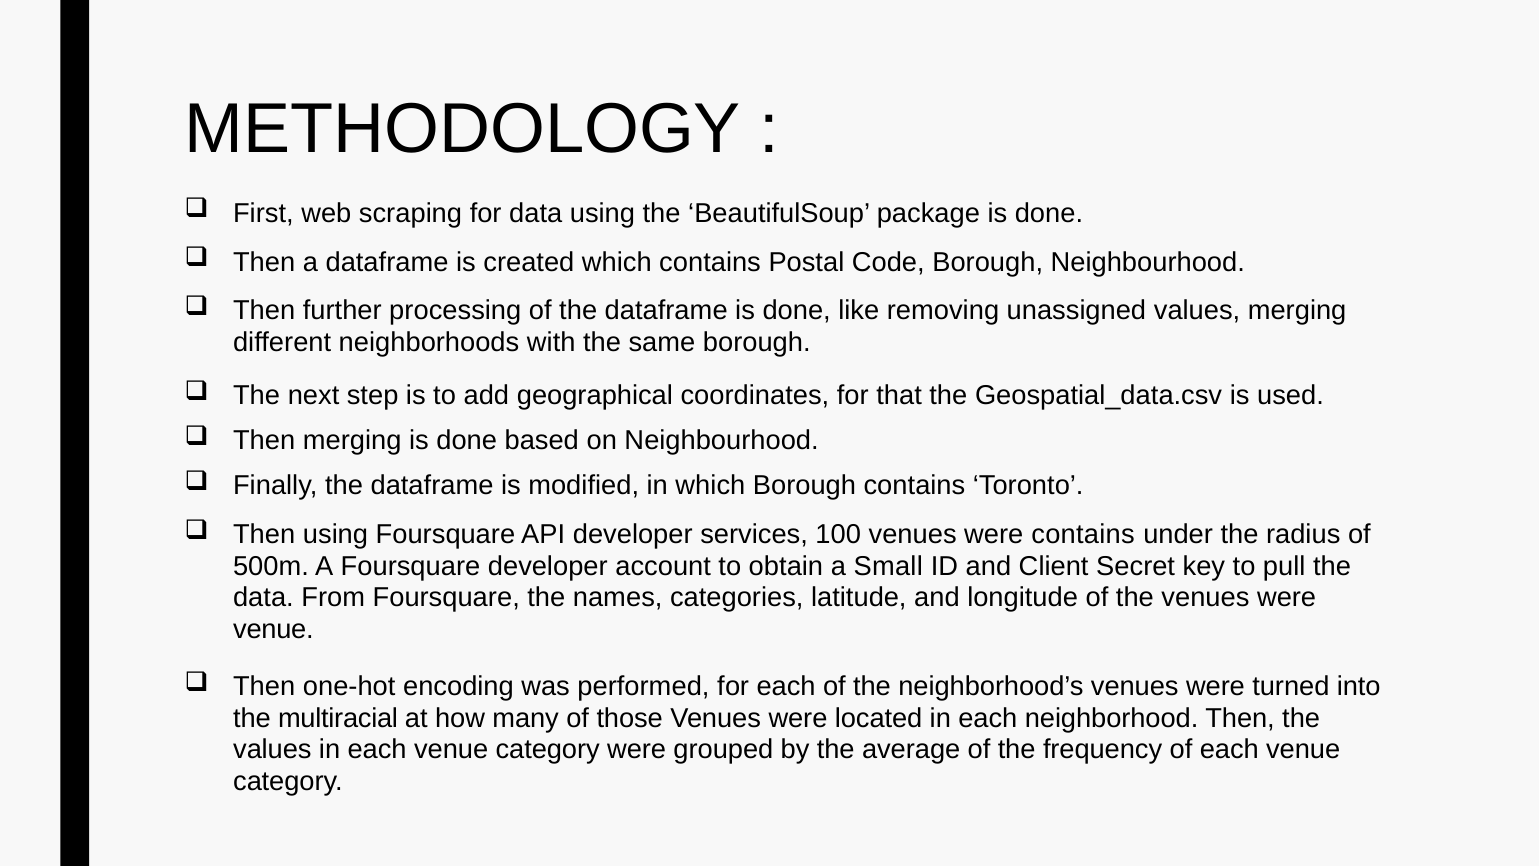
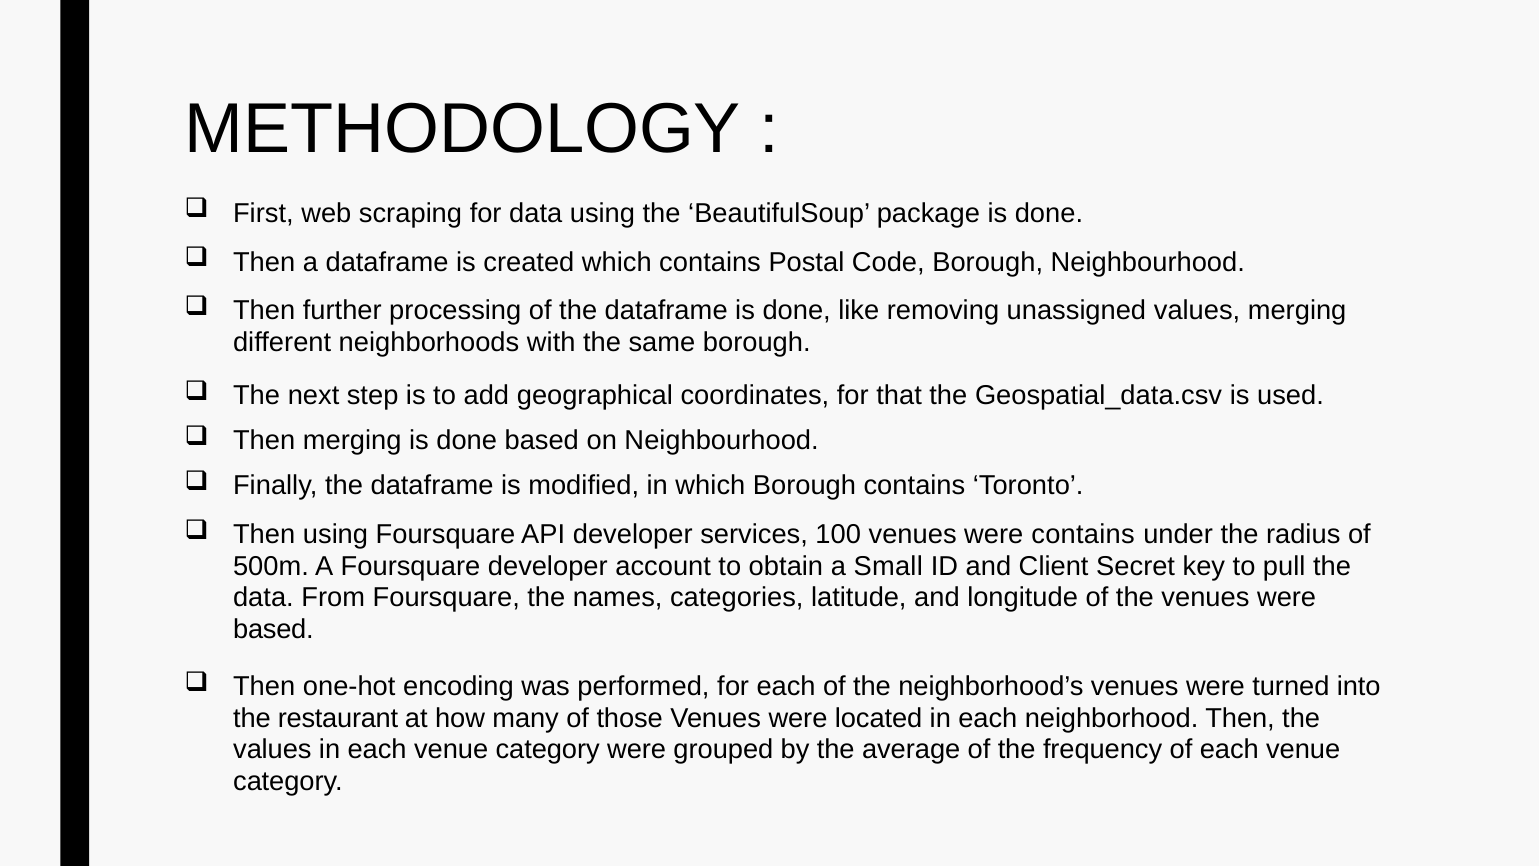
venue: venue -> based (273, 629)
multiracial: multiracial -> restaurant (338, 718)
